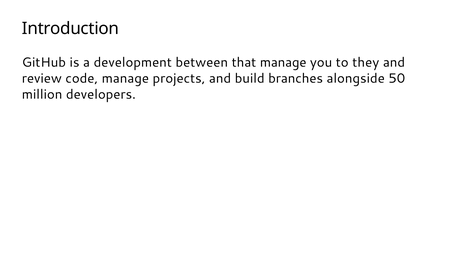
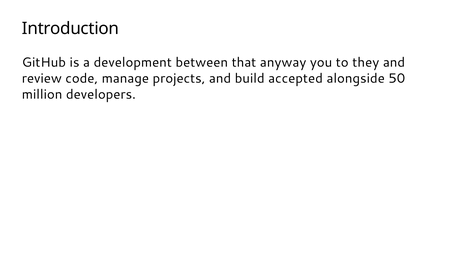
that manage: manage -> anyway (283, 62)
branches: branches -> accepted (296, 78)
